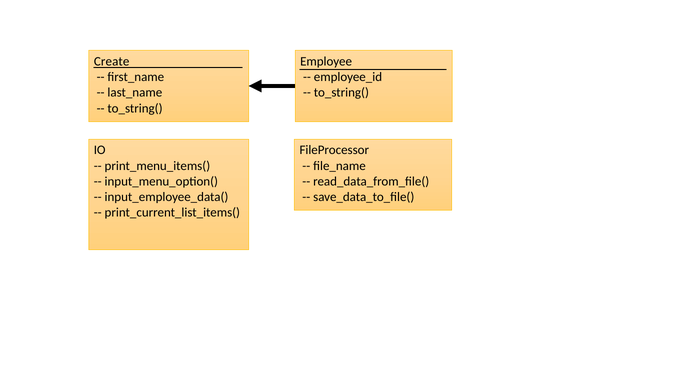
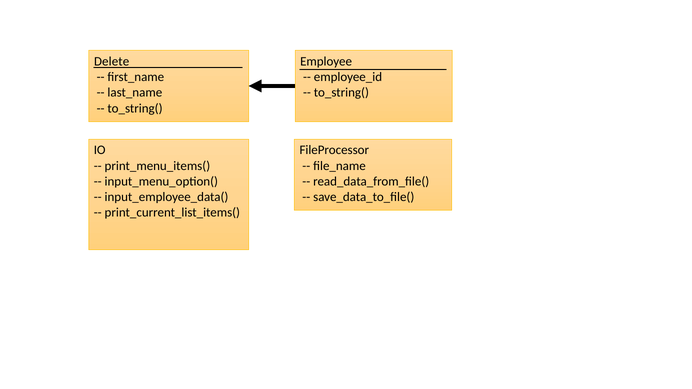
Create: Create -> Delete (112, 62)
